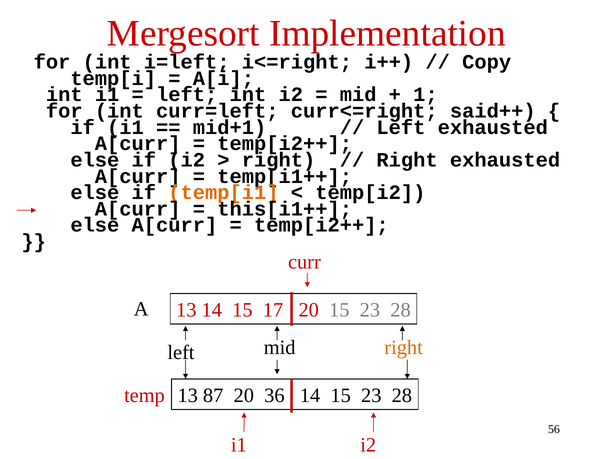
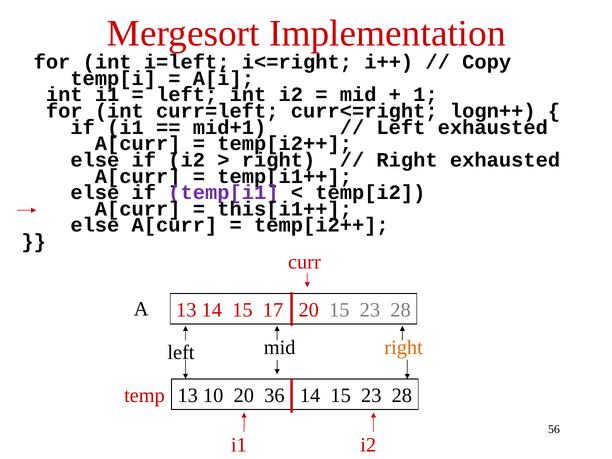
said++: said++ -> logn++ (493, 111)
temp[i1 colour: orange -> purple (223, 193)
87: 87 -> 10 (213, 396)
